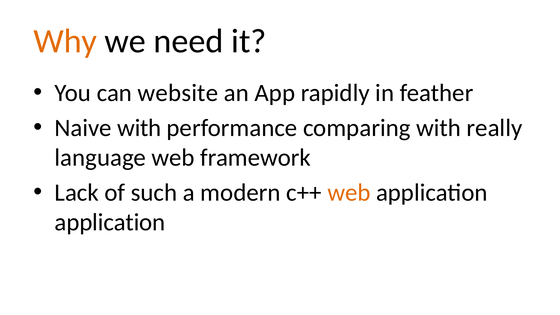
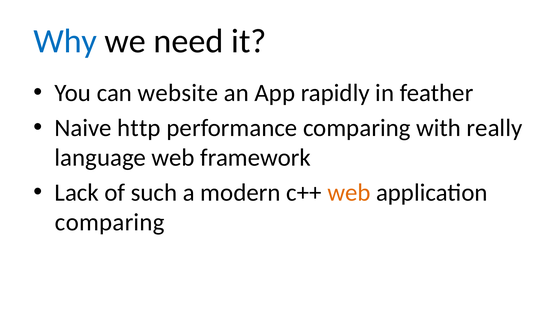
Why colour: orange -> blue (65, 41)
Naive with: with -> http (139, 128)
application: application -> comparing (110, 222)
